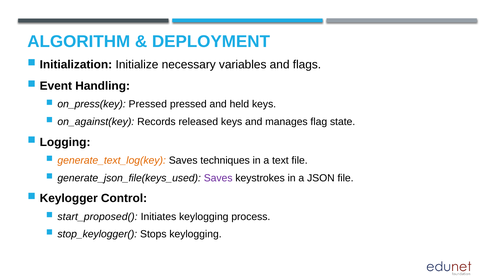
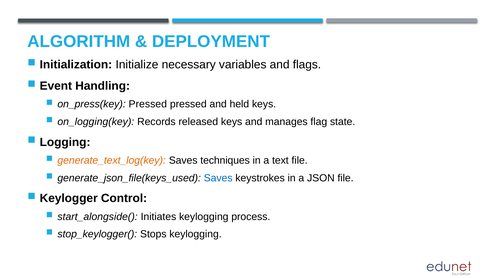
on_against(key: on_against(key -> on_logging(key (96, 122)
Saves colour: purple -> blue (218, 178)
start_proposed(: start_proposed( -> start_alongside( (98, 217)
